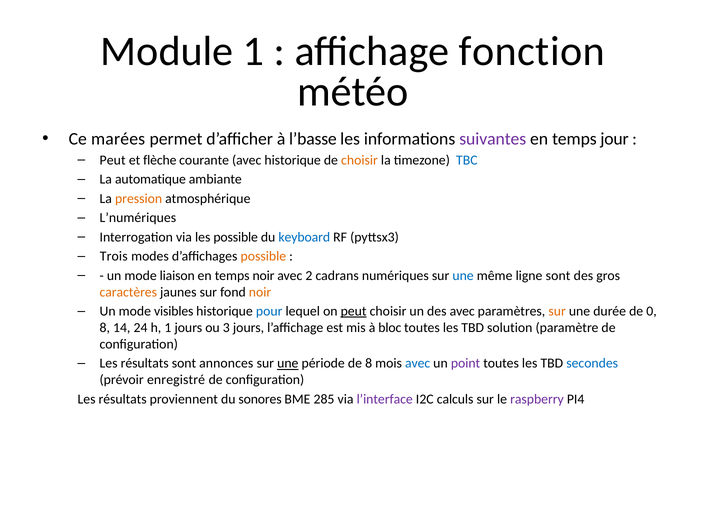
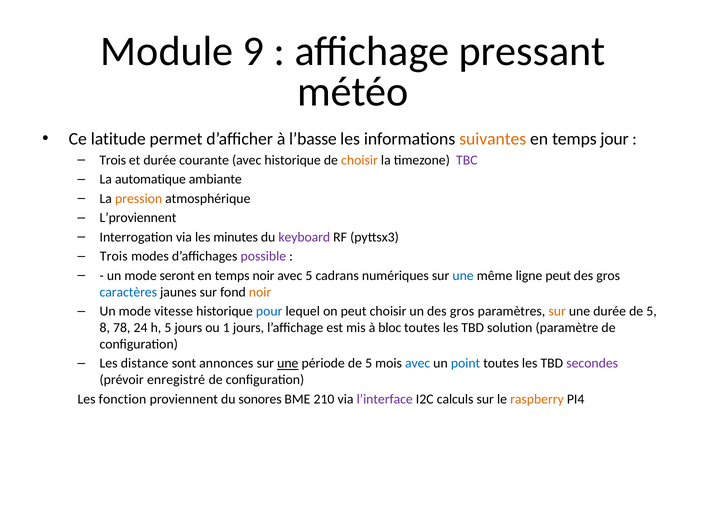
Module 1: 1 -> 9 (254, 51)
fonction: fonction -> pressant (532, 51)
marées: marées -> latitude (118, 139)
suivantes colour: purple -> orange (493, 139)
Peut: Peut -> Trois (113, 160)
et flèche: flèche -> durée (160, 160)
TBC colour: blue -> purple (467, 160)
L’numériques: L’numériques -> L’proviennent (138, 218)
les possible: possible -> minutes (236, 237)
keyboard colour: blue -> purple (304, 237)
possible colour: orange -> purple (263, 256)
liaison: liaison -> seront (177, 276)
avec 2: 2 -> 5 (309, 276)
ligne sont: sont -> peut (558, 276)
caractères colour: orange -> blue (128, 292)
visibles: visibles -> vitesse (174, 312)
peut underline: present -> none (354, 312)
un des avec: avec -> gros (462, 312)
durée de 0: 0 -> 5 (652, 312)
14: 14 -> 78 (122, 328)
h 1: 1 -> 5 (168, 328)
3: 3 -> 1 (226, 328)
résultats: résultats -> distance (145, 364)
période de 8: 8 -> 5 (369, 364)
point colour: purple -> blue (466, 364)
secondes colour: blue -> purple (592, 364)
résultats: résultats -> fonction (123, 400)
285: 285 -> 210 (324, 400)
raspberry colour: purple -> orange (537, 400)
